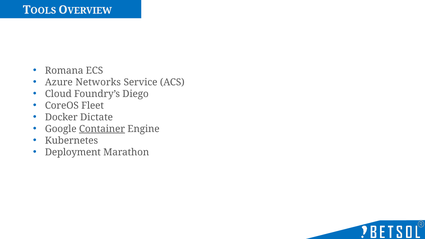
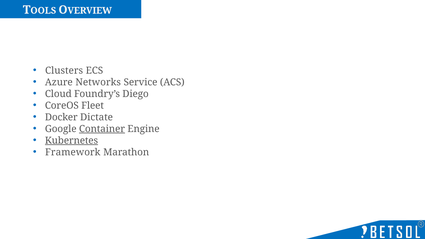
Romana: Romana -> Clusters (64, 70)
Kubernetes underline: none -> present (71, 141)
Deployment: Deployment -> Framework (73, 152)
